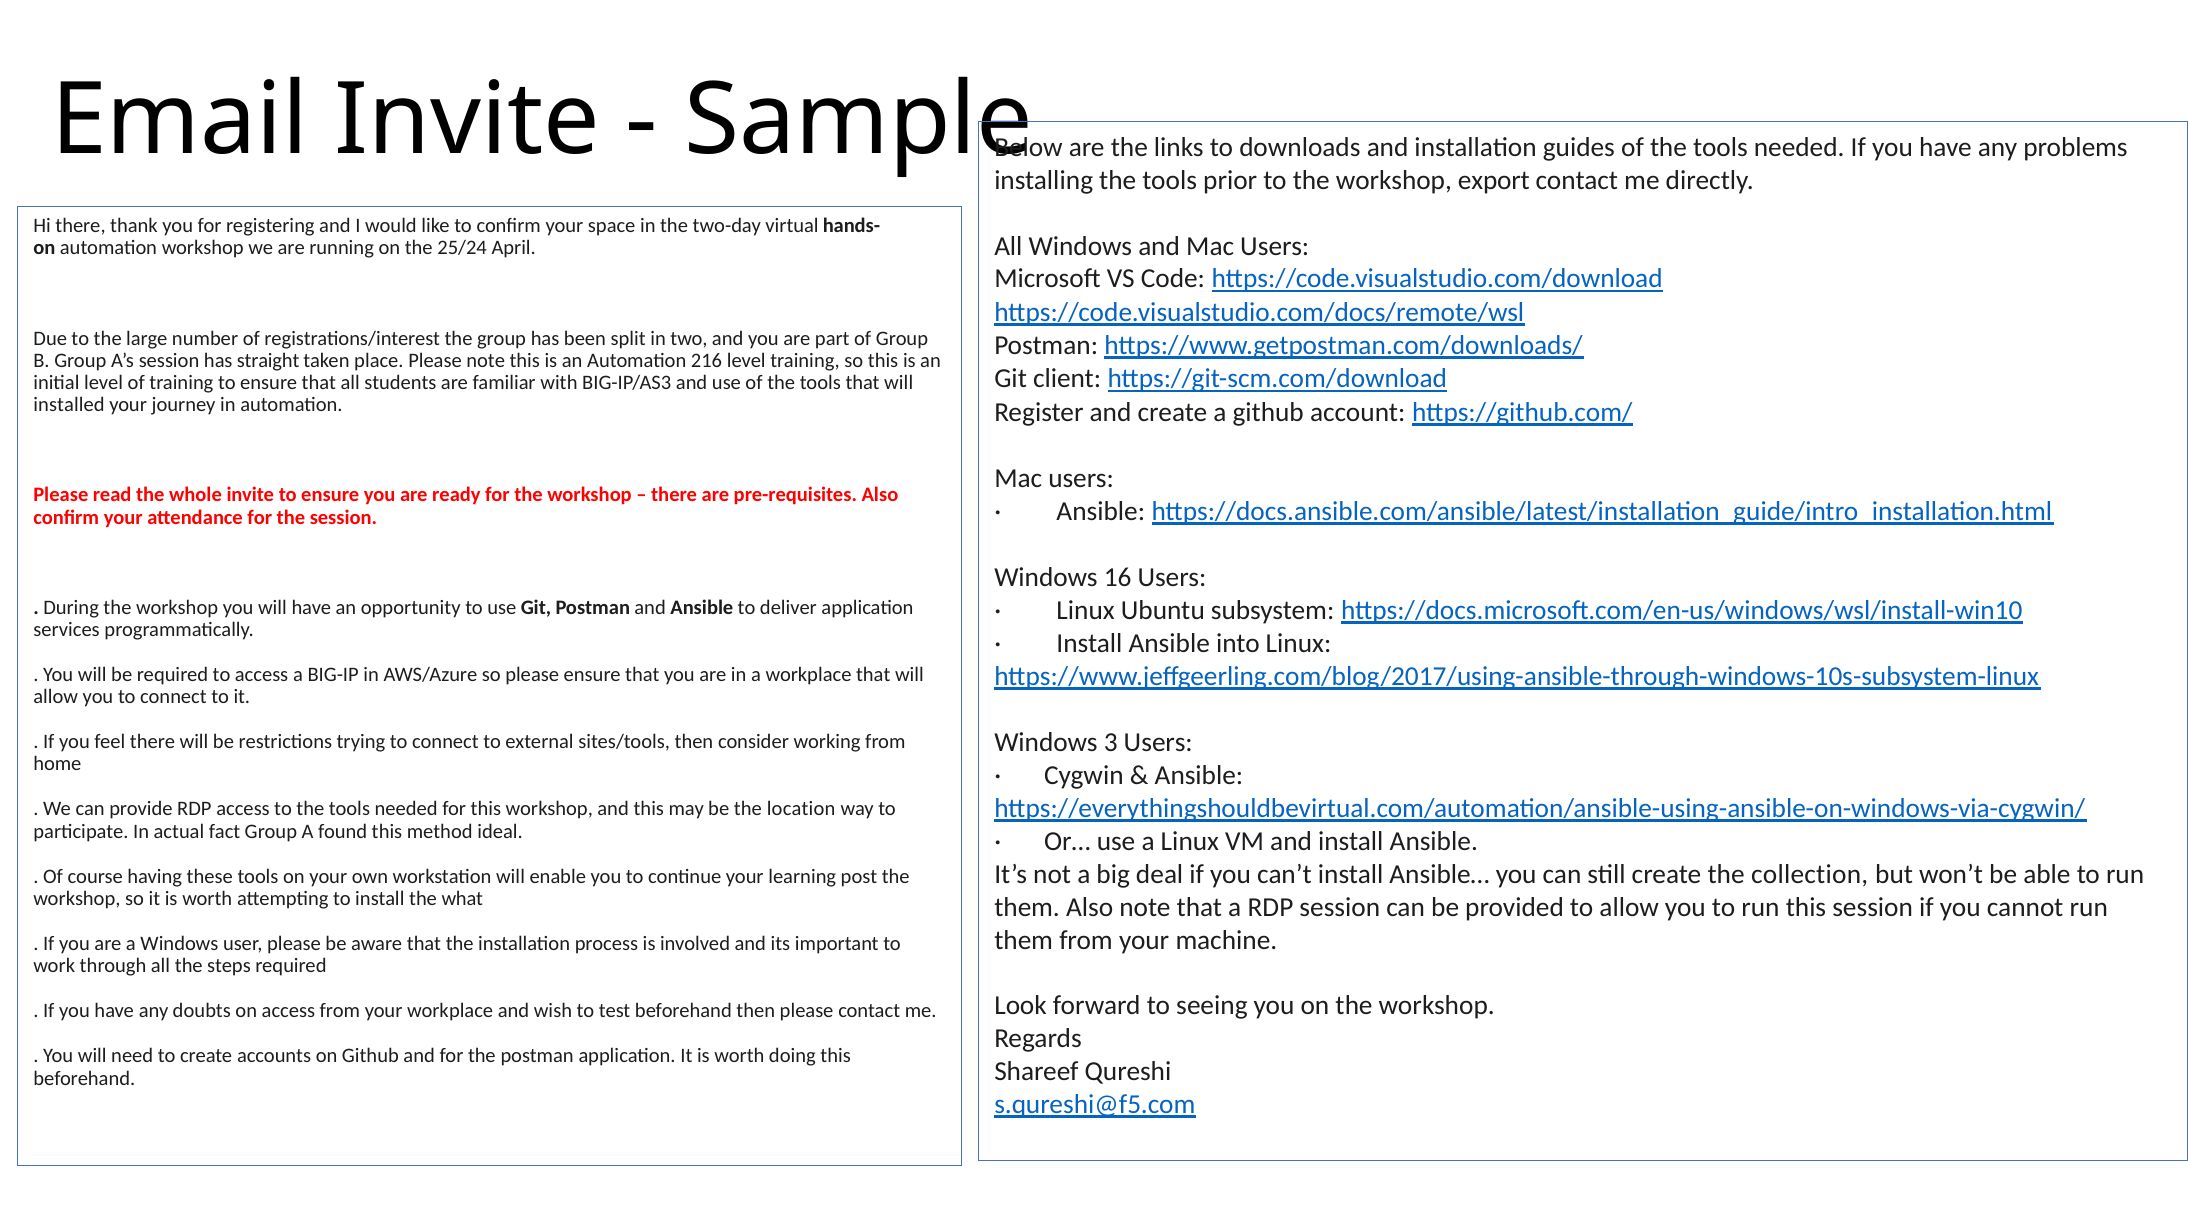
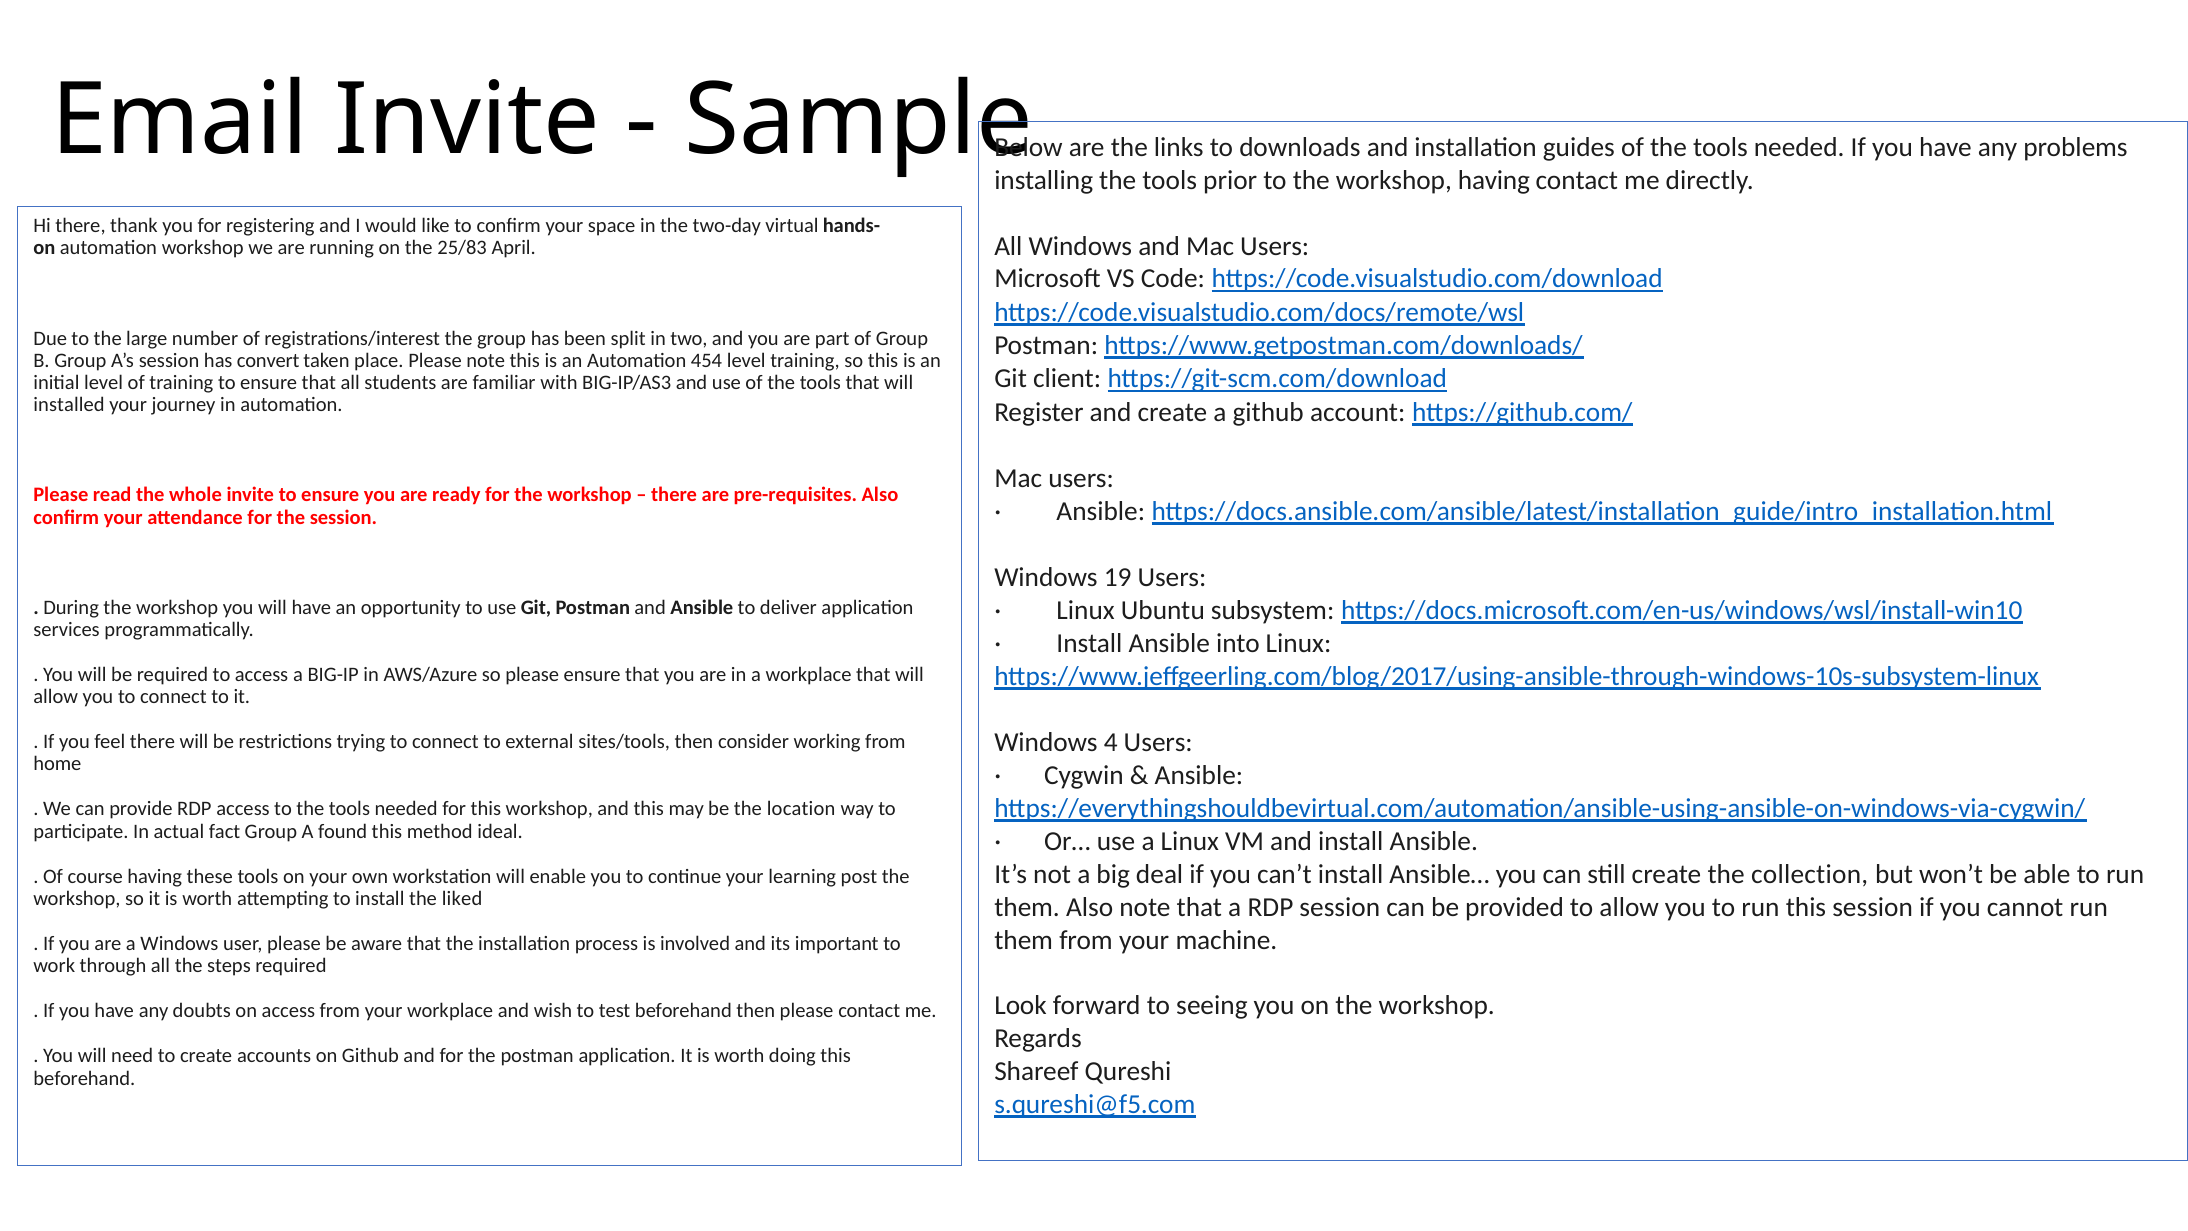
workshop export: export -> having (1494, 180)
25/24: 25/24 -> 25/83 (462, 248)
straight: straight -> convert (268, 360)
216: 216 -> 454 (707, 360)
16: 16 -> 19 (1118, 577)
3: 3 -> 4 (1111, 742)
what: what -> liked (462, 898)
